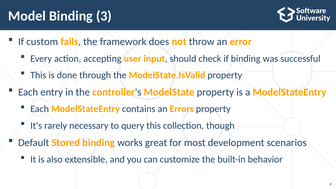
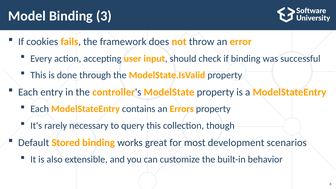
custom: custom -> cookies (42, 42)
